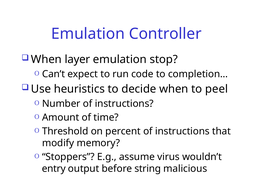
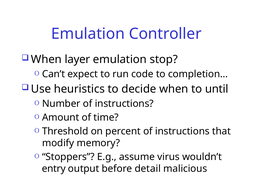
peel: peel -> until (217, 89)
string: string -> detail (148, 168)
